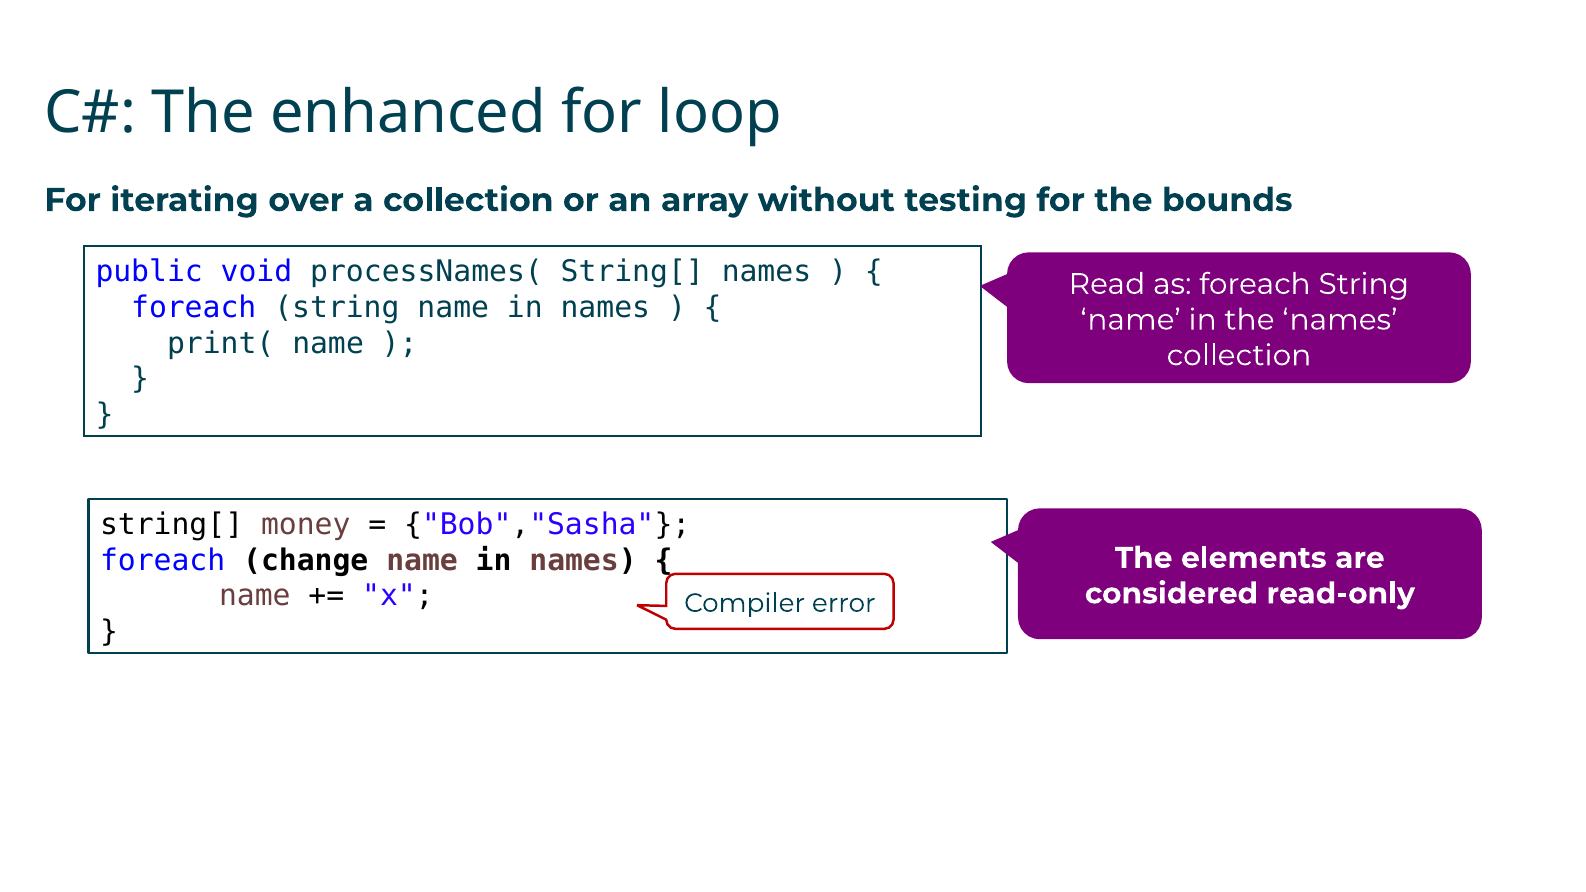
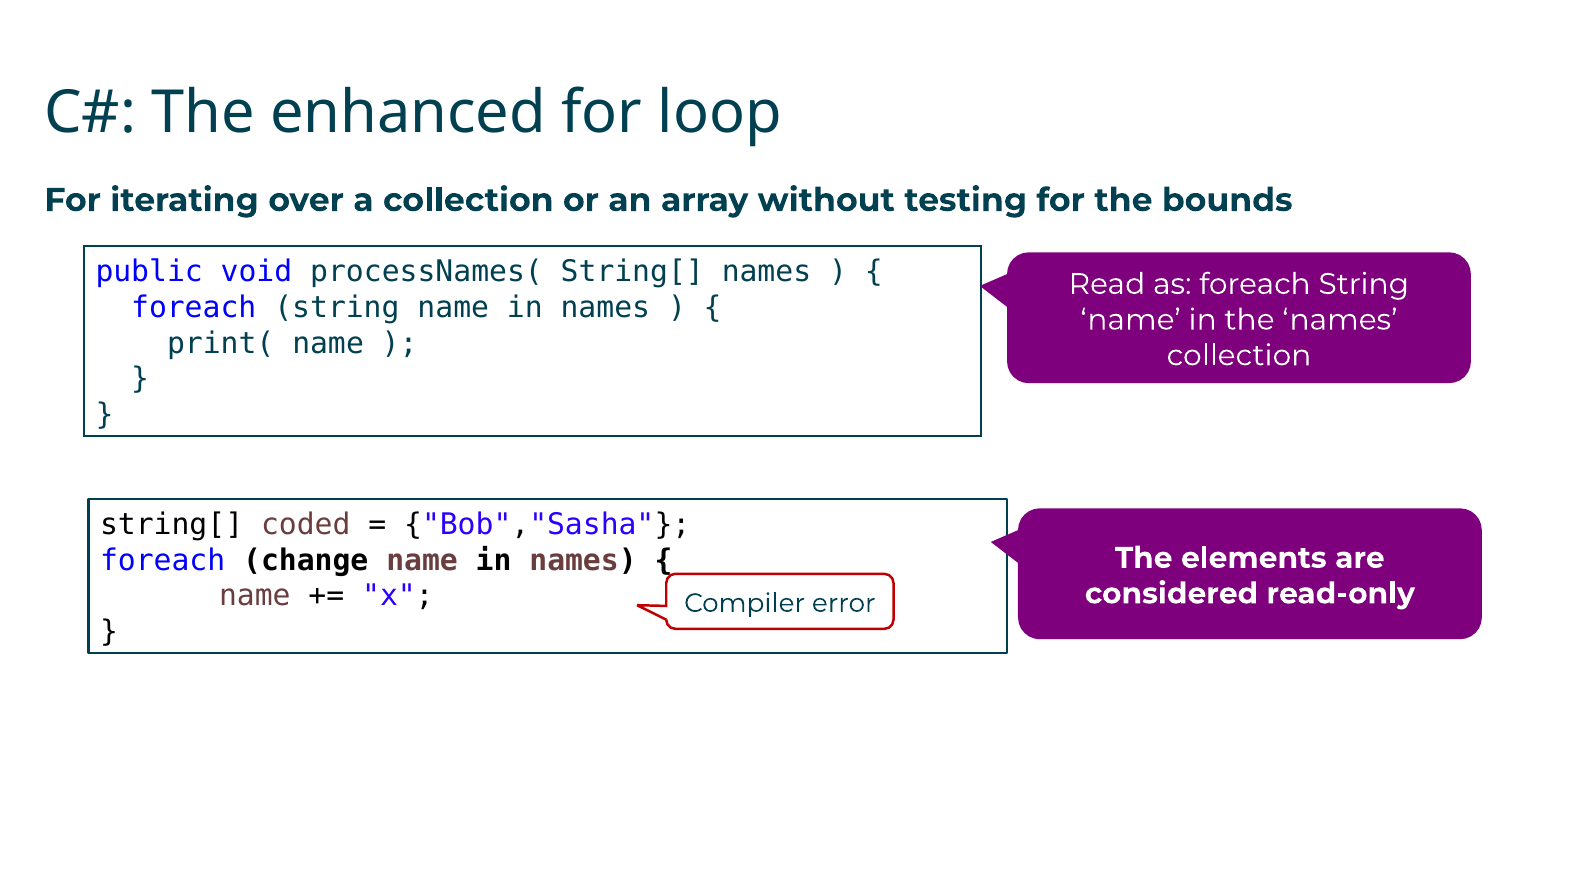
money: money -> coded (306, 525)
